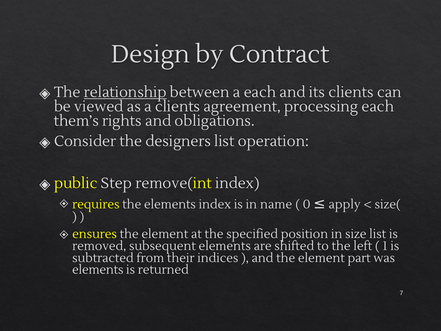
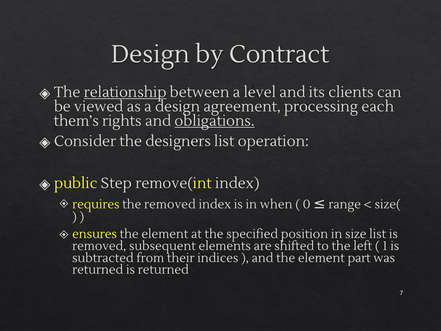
a each: each -> level (260, 92)
a clients: clients -> design (178, 107)
obligations underline: none -> present (215, 121)
the elements: elements -> removed (170, 204)
name: name -> when (276, 204)
apply: apply -> range (345, 204)
elements: elements -> returned (98, 270)
